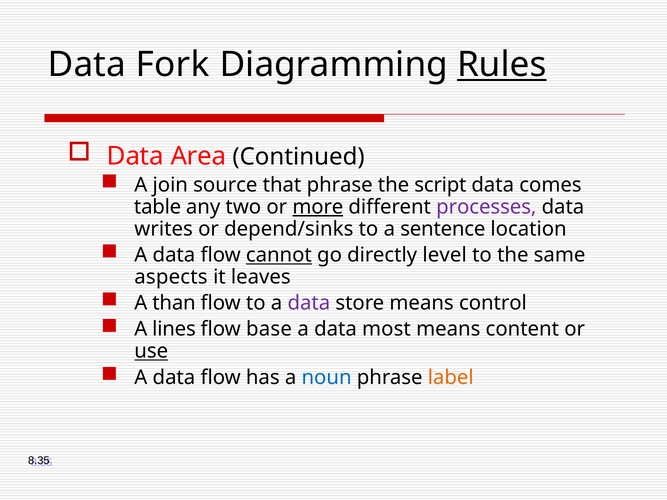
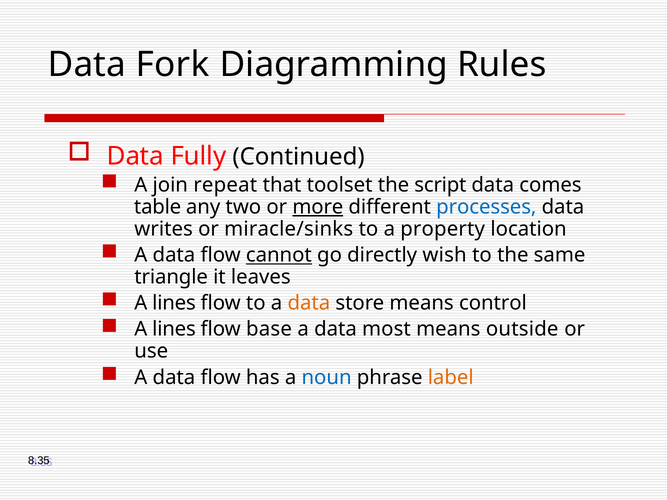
Rules underline: present -> none (502, 65)
Area: Area -> Fully (198, 156)
source: source -> repeat (225, 185)
that phrase: phrase -> toolset (340, 185)
processes colour: purple -> blue (486, 207)
depend/sinks: depend/sinks -> miracle/sinks (289, 229)
sentence: sentence -> property (443, 229)
level: level -> wish (445, 255)
aspects: aspects -> triangle (171, 277)
than: than -> lines (174, 303)
data colour: purple -> orange (309, 303)
content: content -> outside (522, 329)
use underline: present -> none (151, 351)
